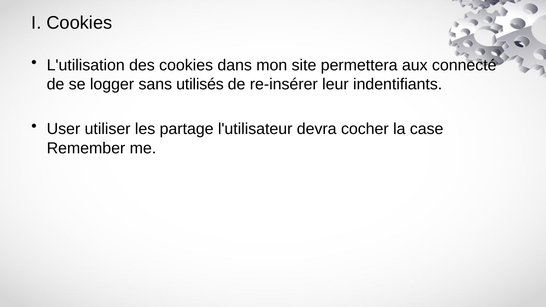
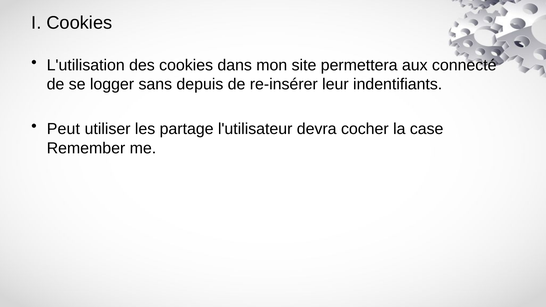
utilisés: utilisés -> depuis (200, 84)
User: User -> Peut (63, 129)
